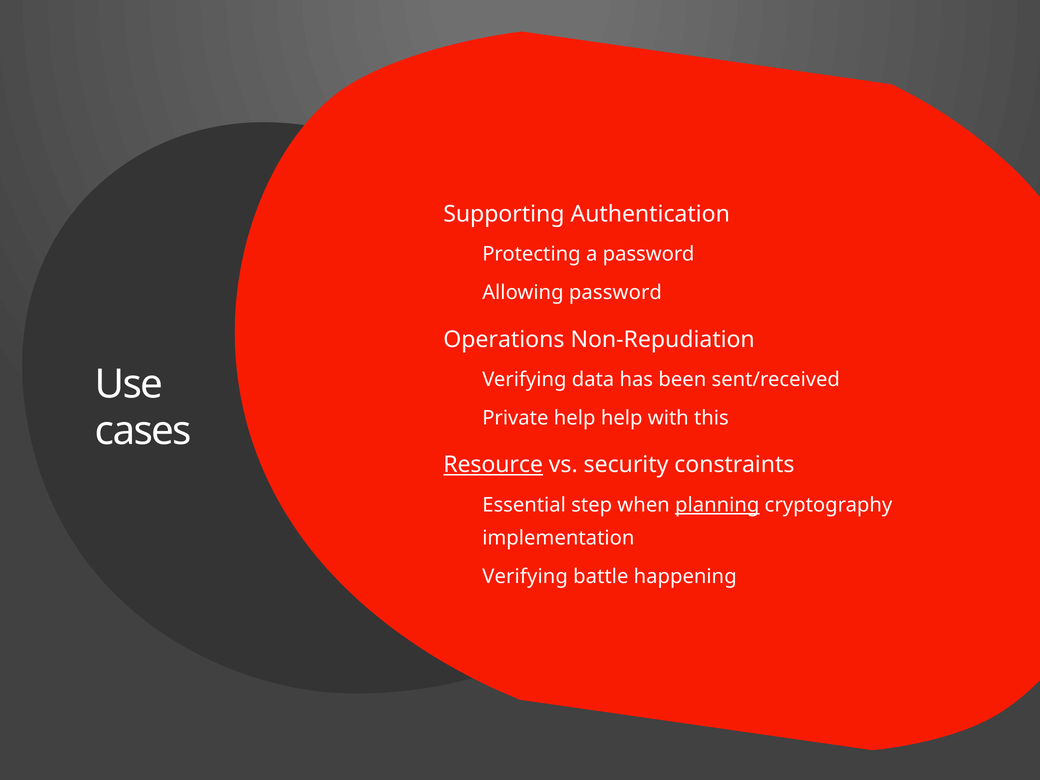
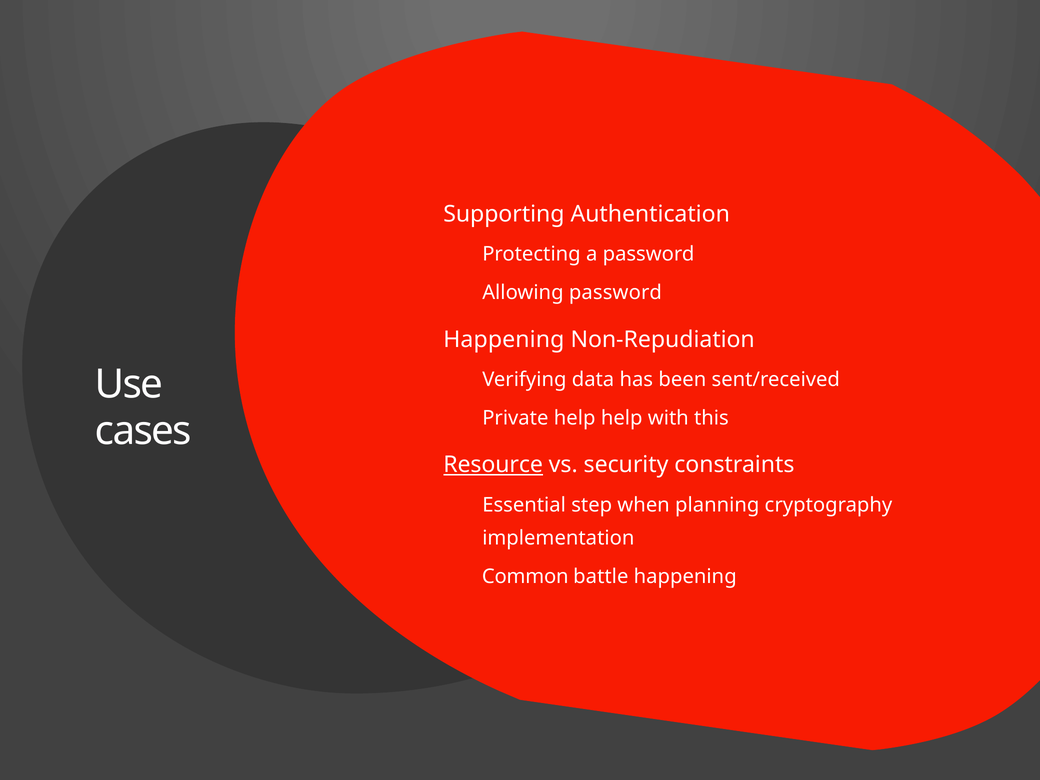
Operations: Operations -> Happening (504, 339)
planning underline: present -> none (717, 505)
Verifying: Verifying -> Common (525, 577)
